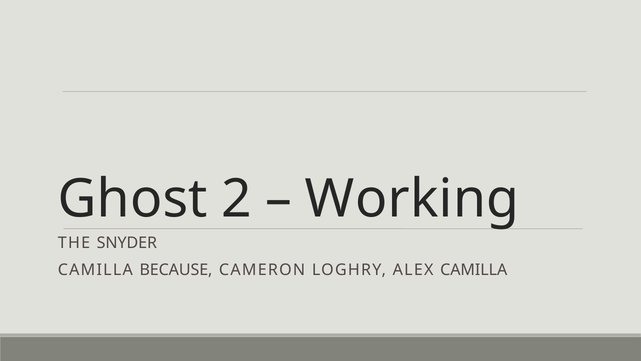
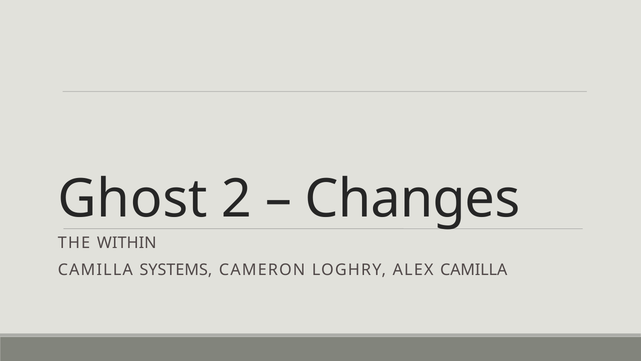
Working: Working -> Changes (413, 199)
SNYDER: SNYDER -> WITHIN (127, 243)
BECAUSE: BECAUSE -> SYSTEMS (176, 269)
